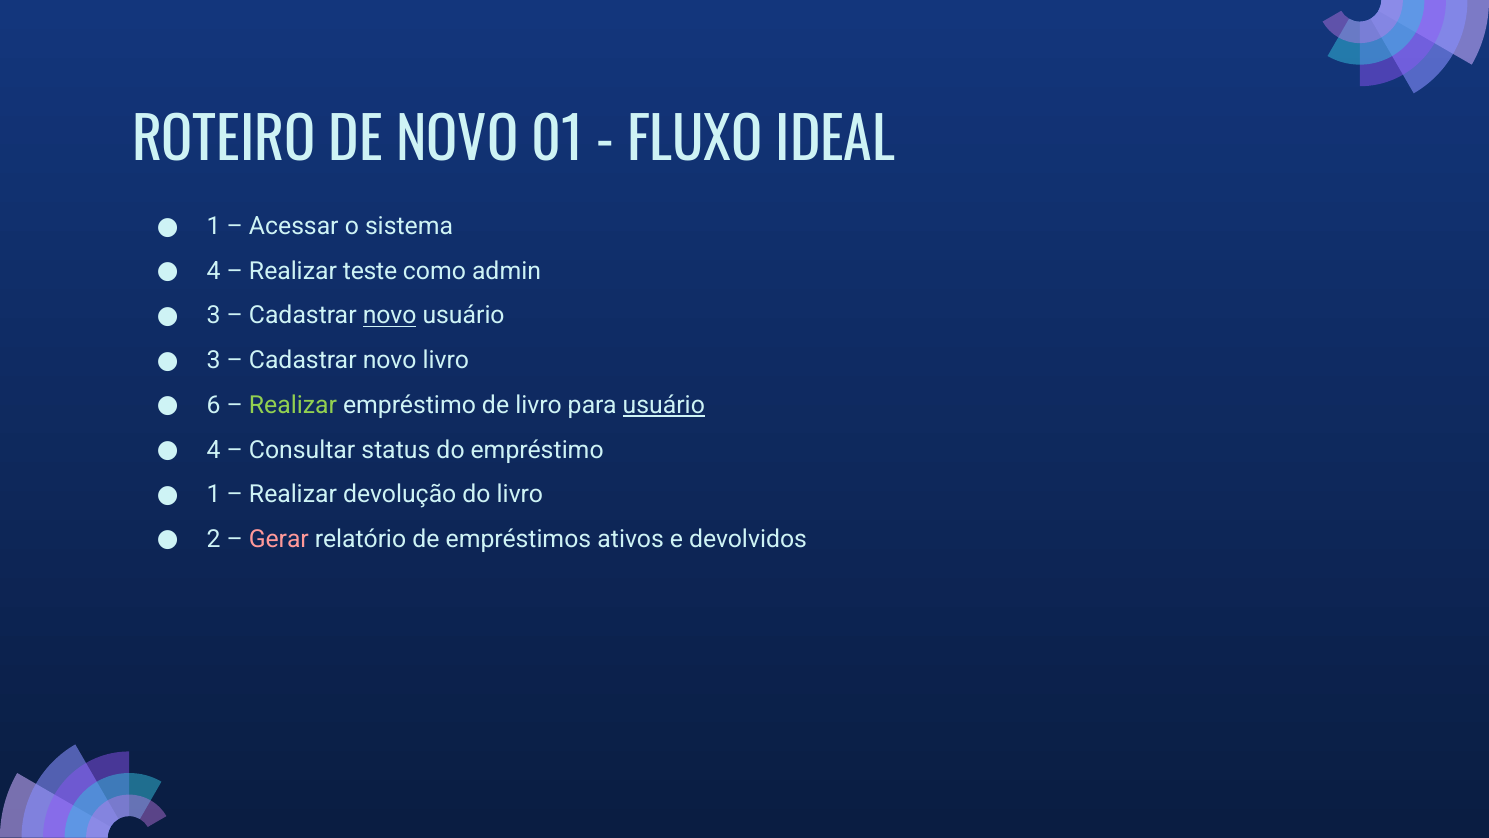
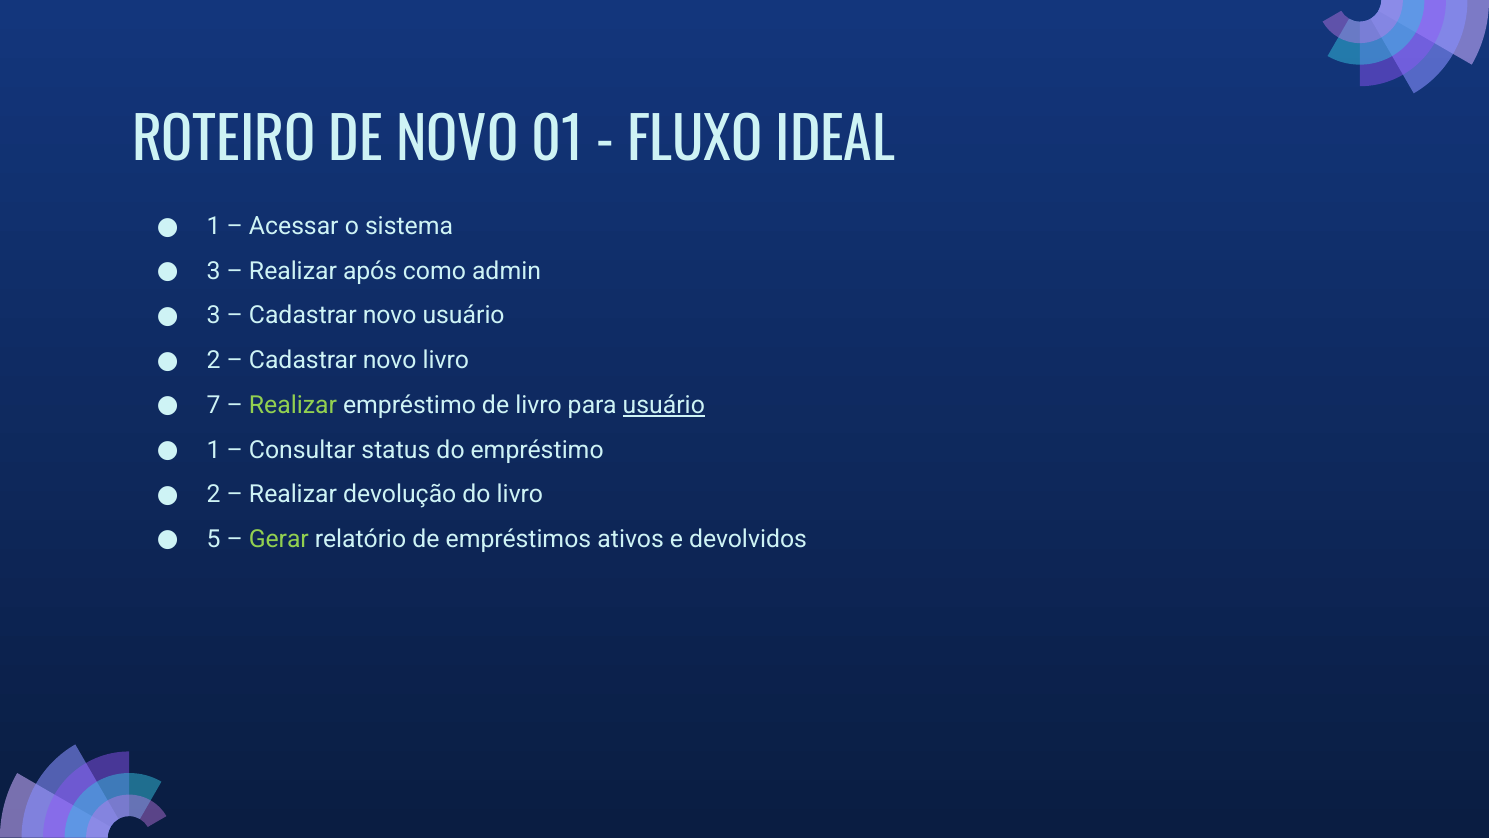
4: 4 -> 3 (214, 271)
teste: teste -> após (370, 271)
novo underline: present -> none (390, 316)
3: 3 -> 2 (214, 360)
6: 6 -> 7 (214, 405)
4: 4 -> 1 (214, 450)
1: 1 -> 2 (214, 494)
2: 2 -> 5 (214, 539)
Gerar colour: pink -> light green (279, 539)
